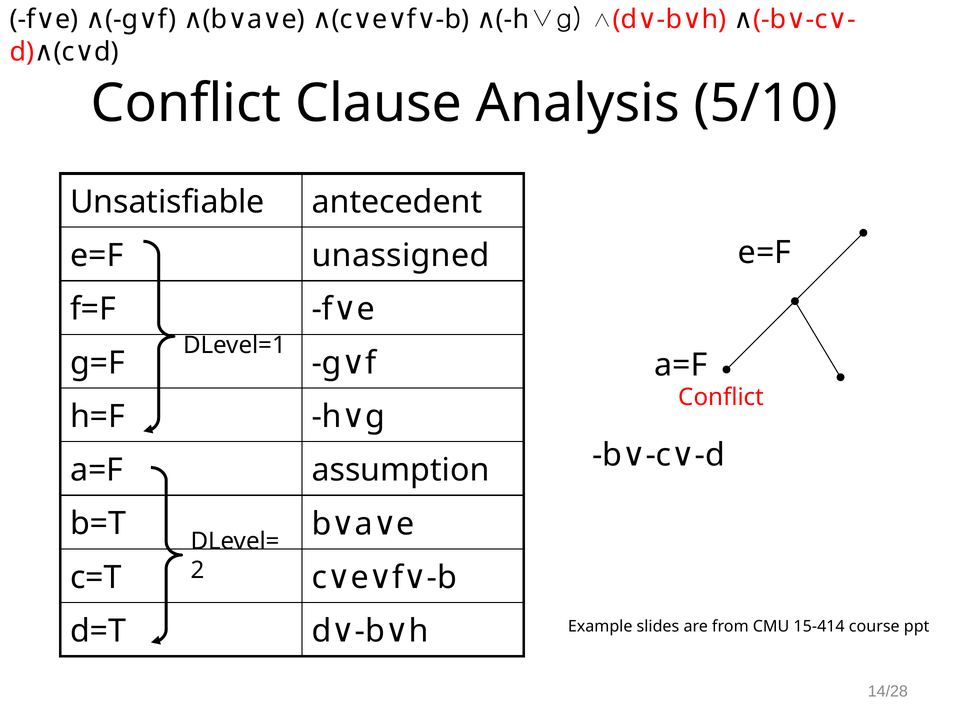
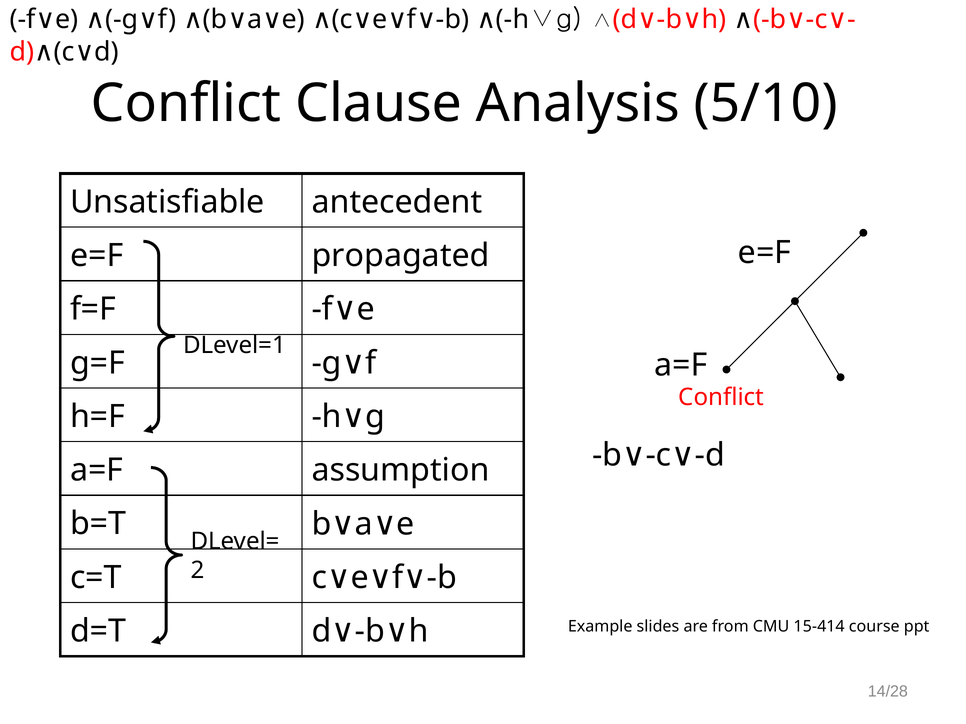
unassigned: unassigned -> propagated (401, 256)
